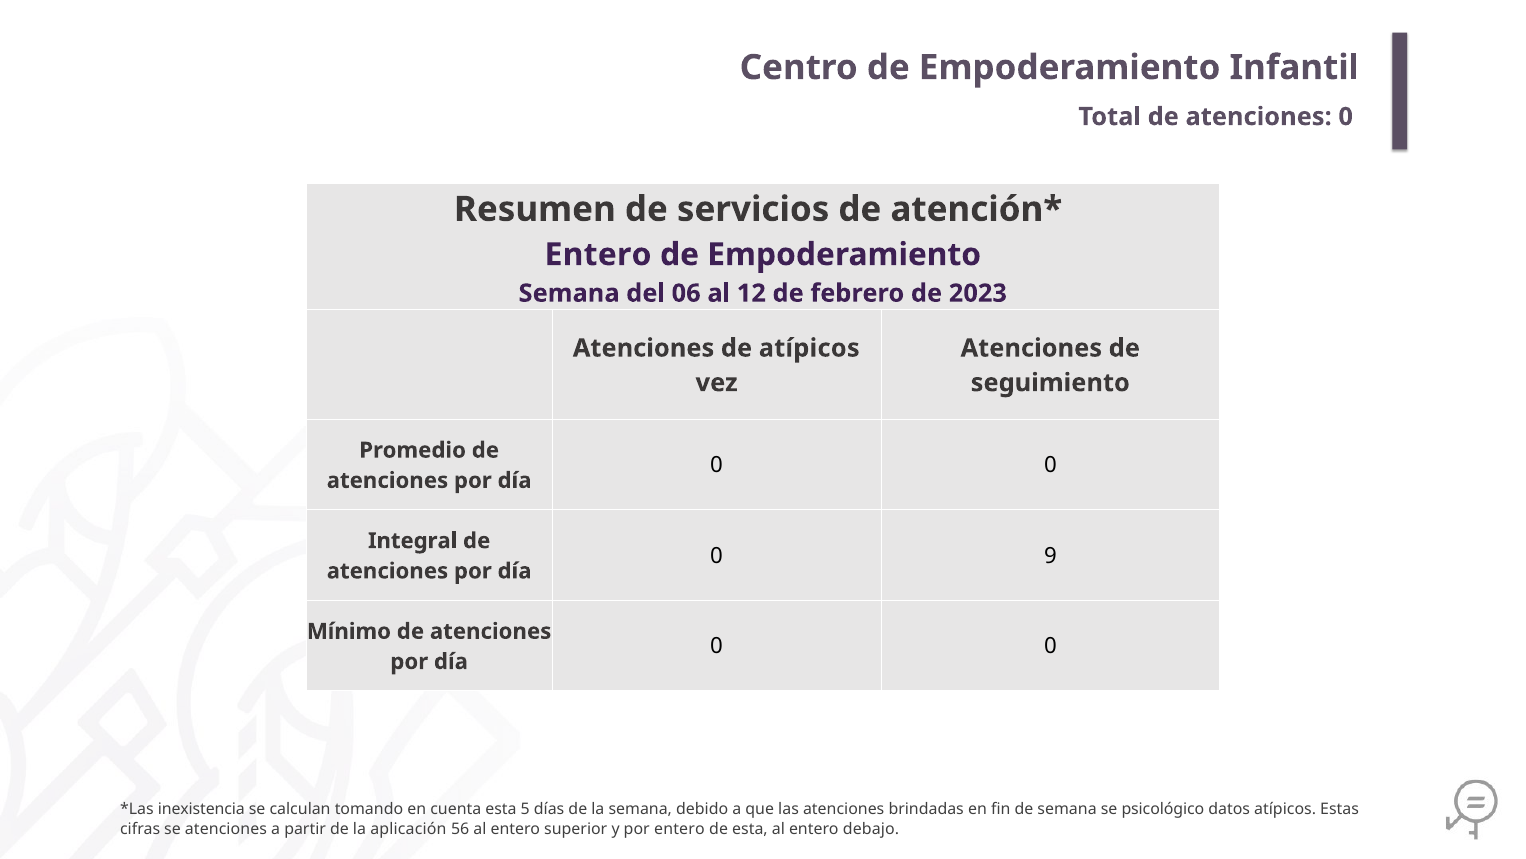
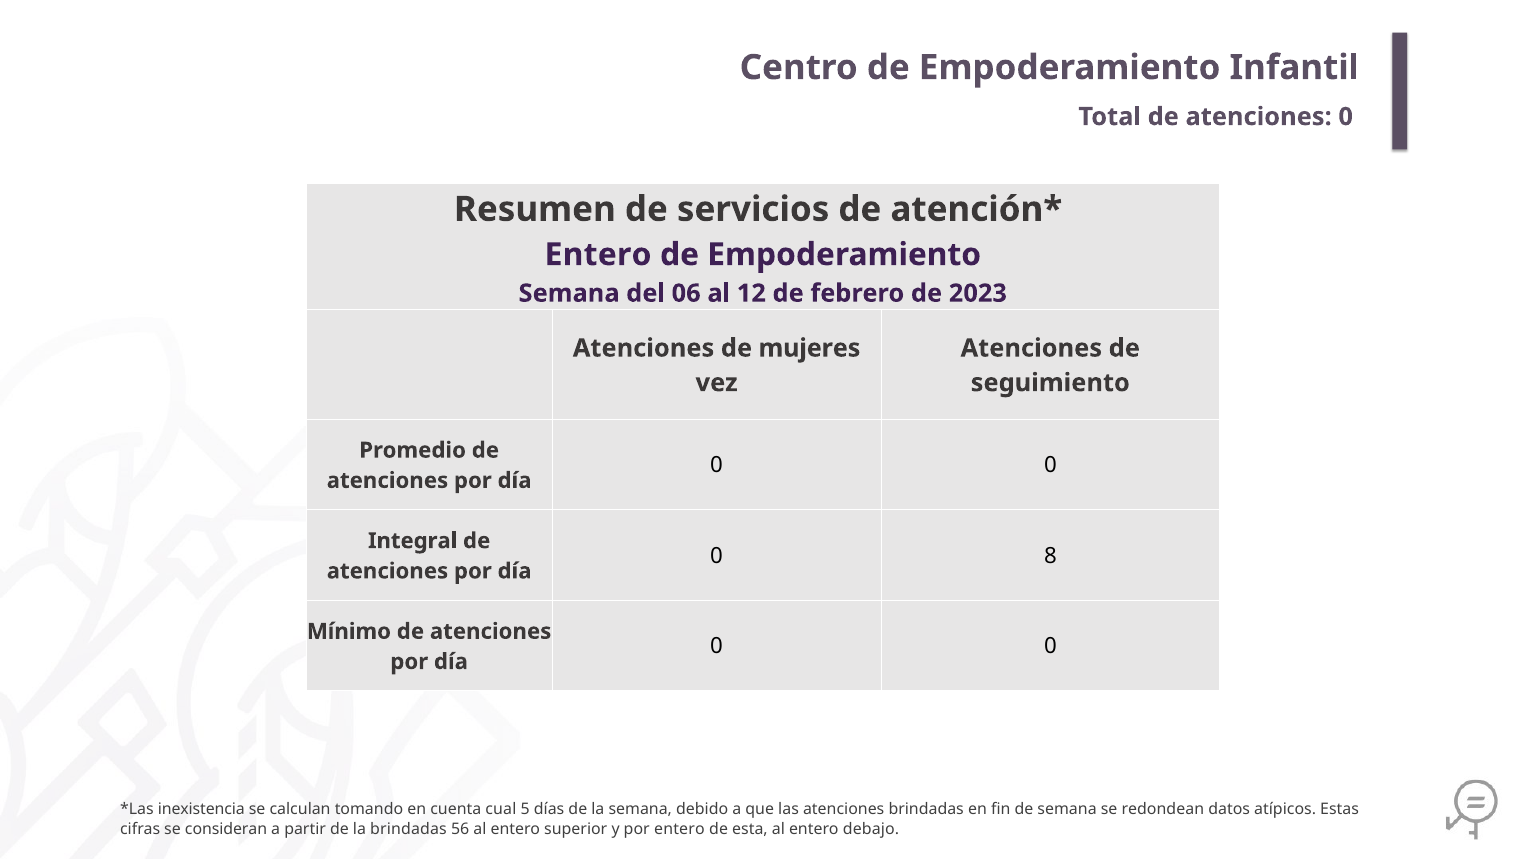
de atípicos: atípicos -> mujeres (809, 348)
9: 9 -> 8 (1050, 556)
cuenta esta: esta -> cual (501, 809)
psicológico: psicológico -> redondean (1163, 809)
se atenciones: atenciones -> consideran (226, 828)
la aplicación: aplicación -> brindadas (408, 828)
